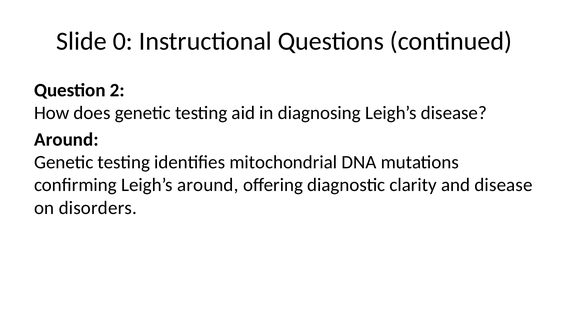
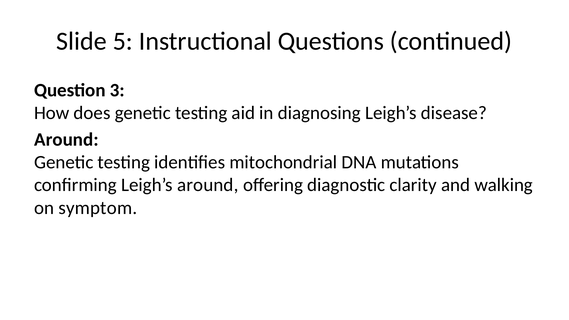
0: 0 -> 5 (123, 41)
2: 2 -> 3 (117, 90)
and disease: disease -> walking (504, 185)
disorders: disorders -> symptom (98, 208)
